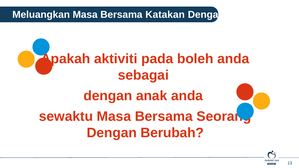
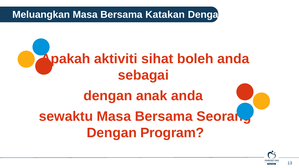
pada: pada -> sihat (157, 59)
Berubah: Berubah -> Program (172, 133)
